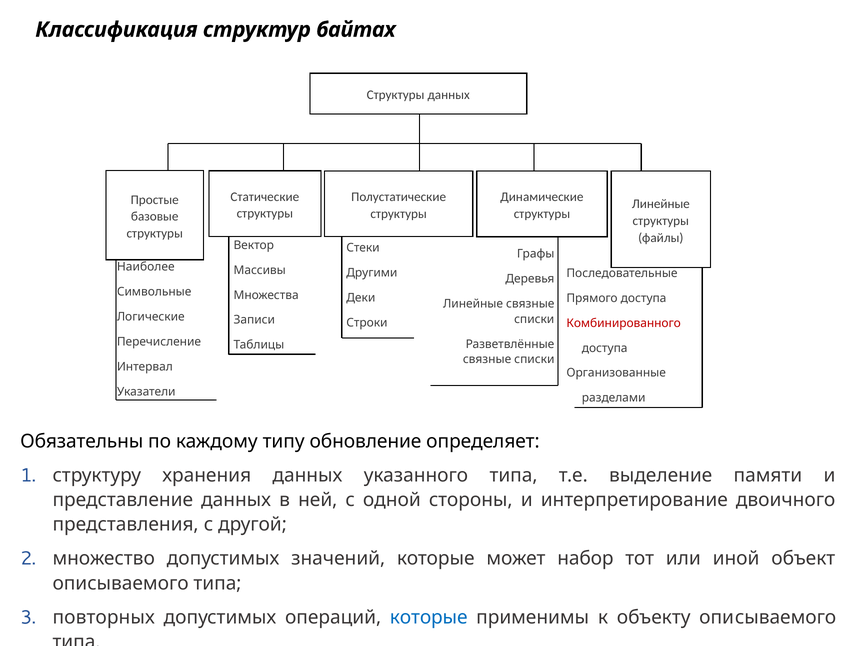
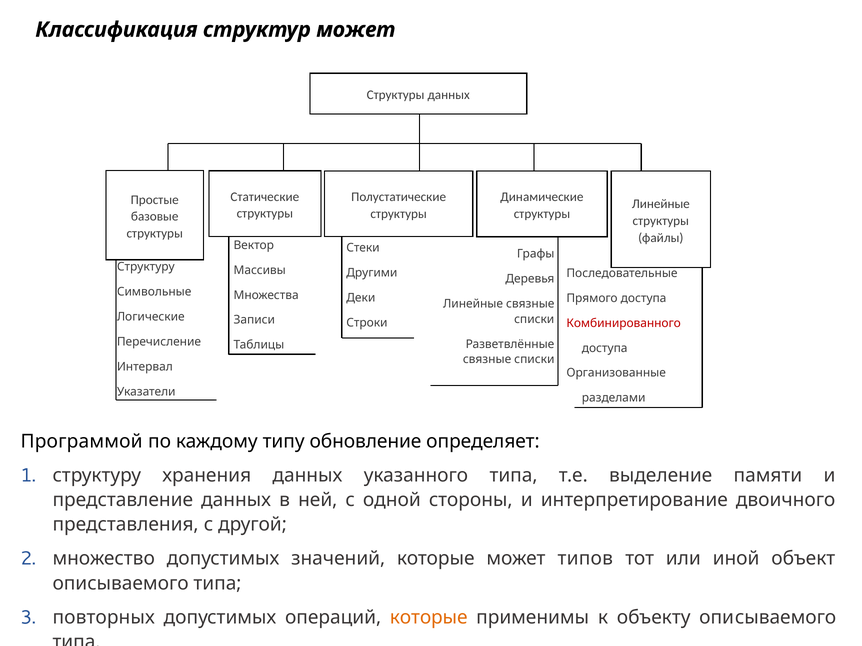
структур байтах: байтах -> может (356, 30)
Наиболее: Наиболее -> Структуру (146, 267)
Обязательны: Обязательны -> Программой (82, 442)
набор: набор -> типов (585, 559)
которые colour: blue -> orange (429, 618)
